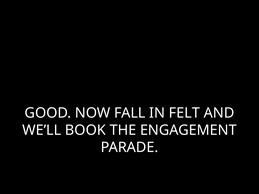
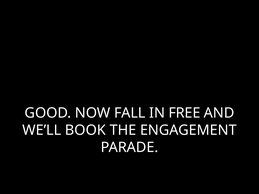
FELT: FELT -> FREE (184, 113)
